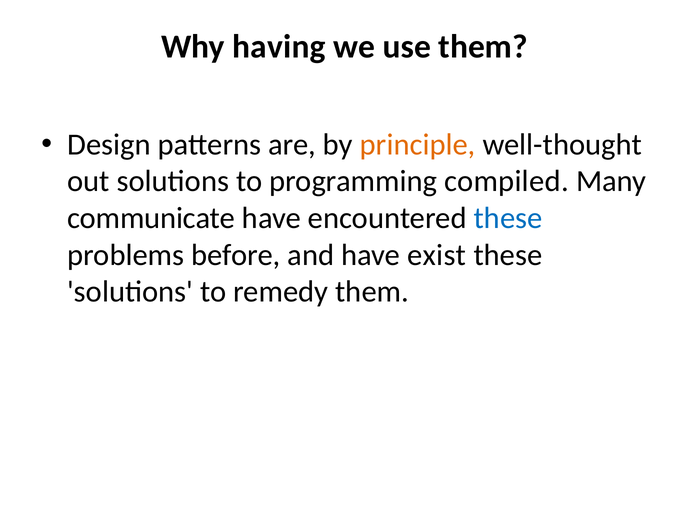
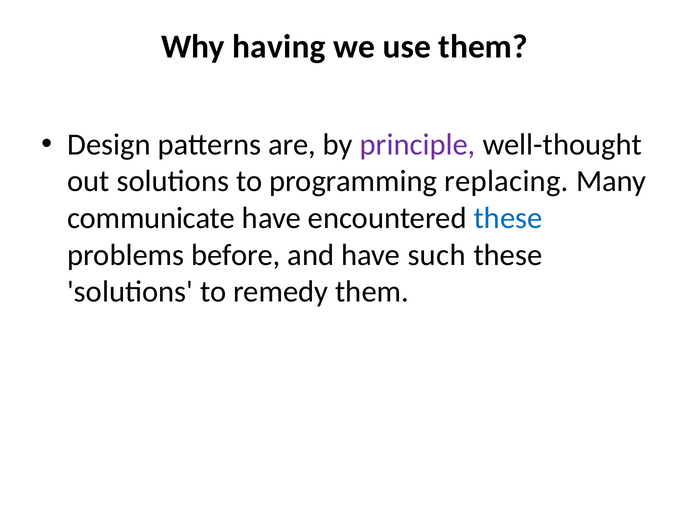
principle colour: orange -> purple (418, 145)
compiled: compiled -> replacing (506, 181)
exist: exist -> such (437, 255)
